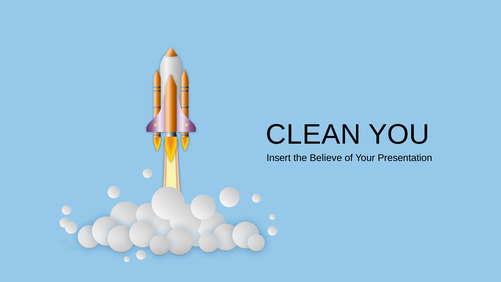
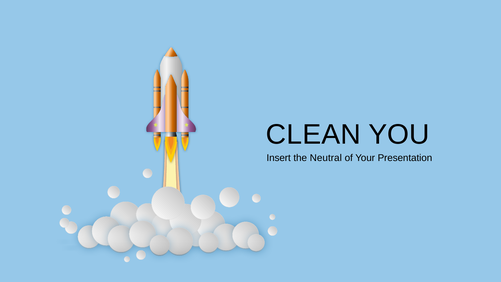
Believe: Believe -> Neutral (326, 158)
